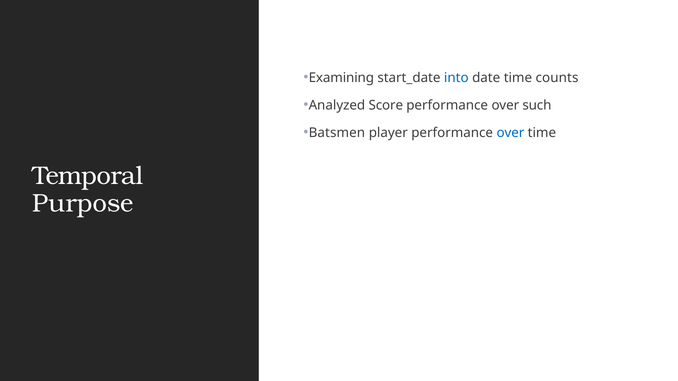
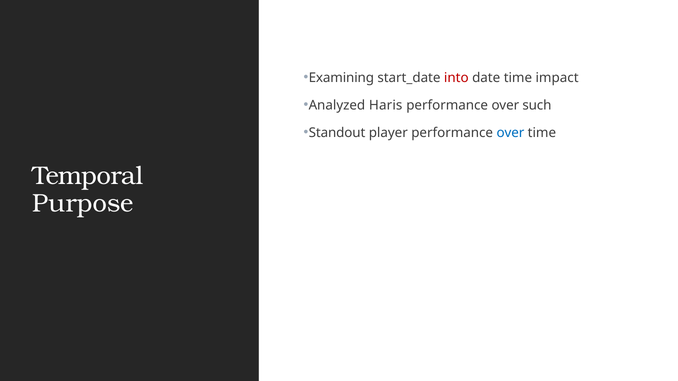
into colour: blue -> red (456, 78)
counts: counts -> impact (557, 78)
Score: Score -> Haris (386, 105)
Batsmen: Batsmen -> Standout (337, 133)
